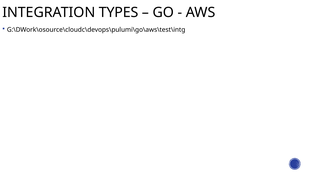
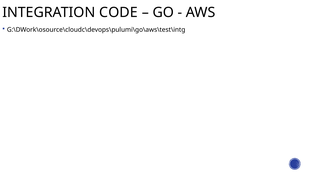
TYPES: TYPES -> CODE (118, 12)
